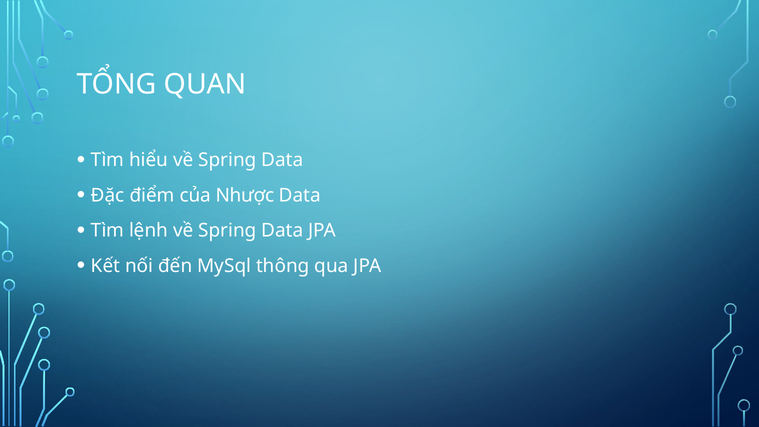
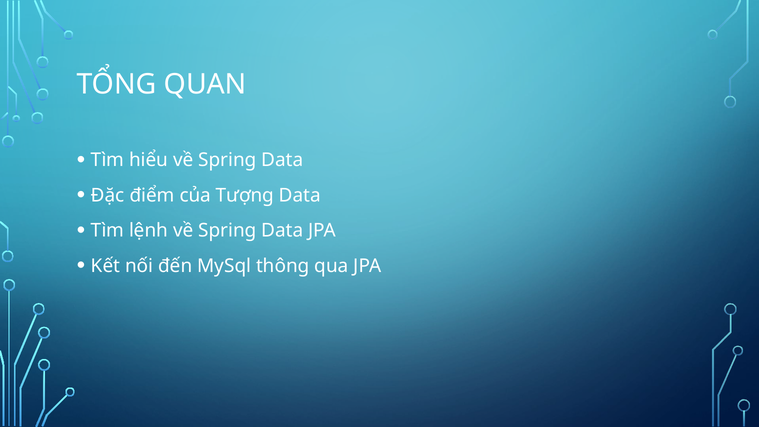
Nhược: Nhược -> Tượng (245, 195)
